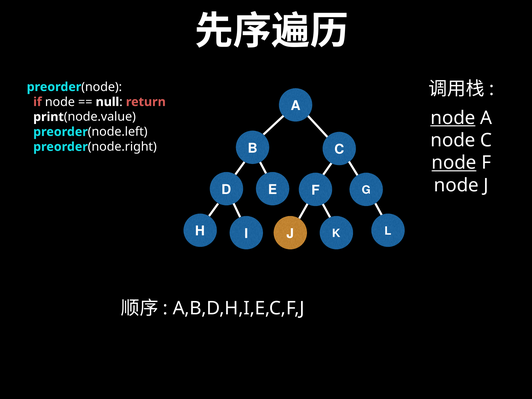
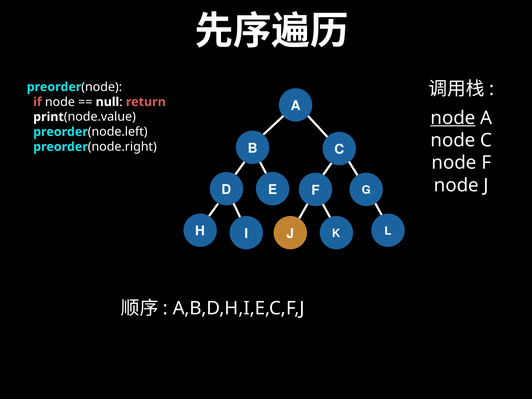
node underline: present -> none (454, 163)
